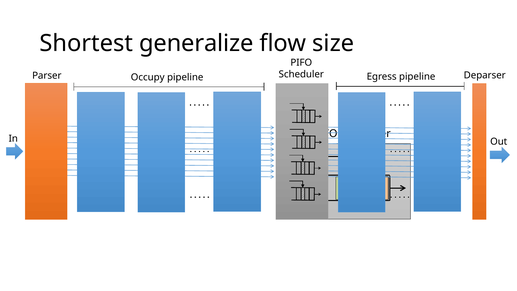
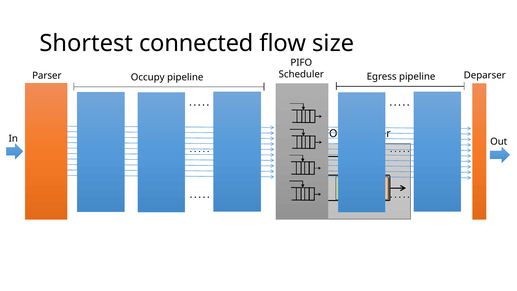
generalize: generalize -> connected (196, 43)
